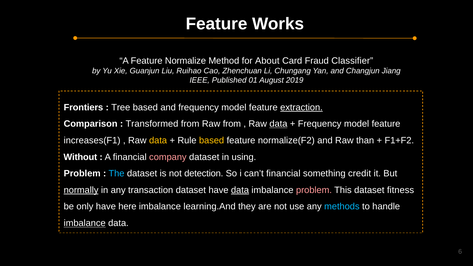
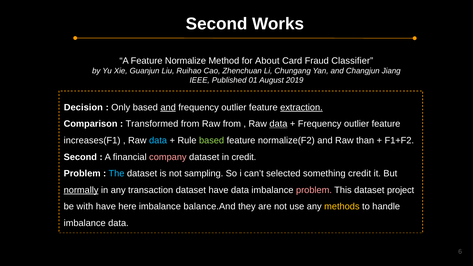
Feature: Feature -> Second (217, 24)
Frontiers: Frontiers -> Decision (83, 107)
Tree: Tree -> Only (121, 107)
and underline: none -> present (168, 107)
model: model -> outlier (234, 107)
model: model -> outlier (357, 124)
data colour: yellow -> light blue (158, 140)
based colour: yellow -> light green (212, 140)
Without: Without -> Second (80, 157)
in using: using -> credit (244, 157)
detection: detection -> sampling (204, 174)
can’t financial: financial -> selected (283, 174)
data underline: present -> none (240, 190)
fitness: fitness -> project (401, 190)
only: only -> with (85, 207)
learning.And: learning.And -> balance.And (210, 207)
methods colour: light blue -> yellow (342, 207)
imbalance underline: present -> none (85, 223)
